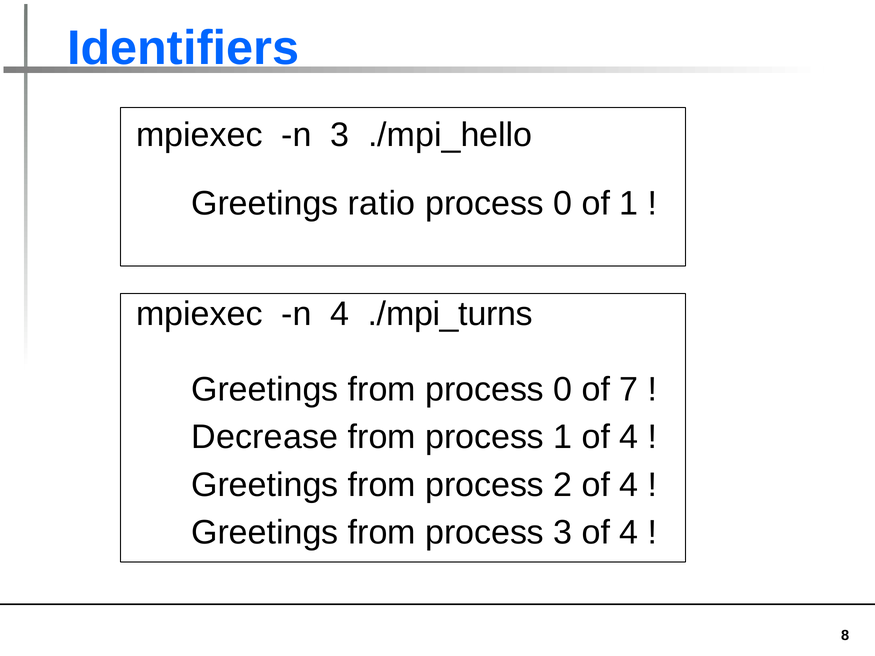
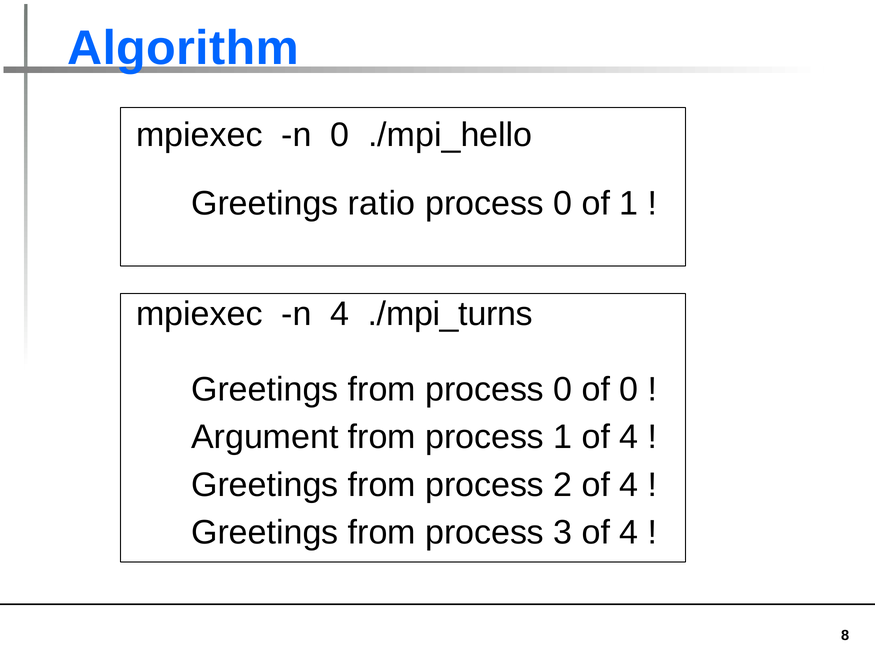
Identifiers: Identifiers -> Algorithm (183, 48)
n 3: 3 -> 0 (340, 135)
of 7: 7 -> 0 (629, 390)
Decrease: Decrease -> Argument (265, 437)
